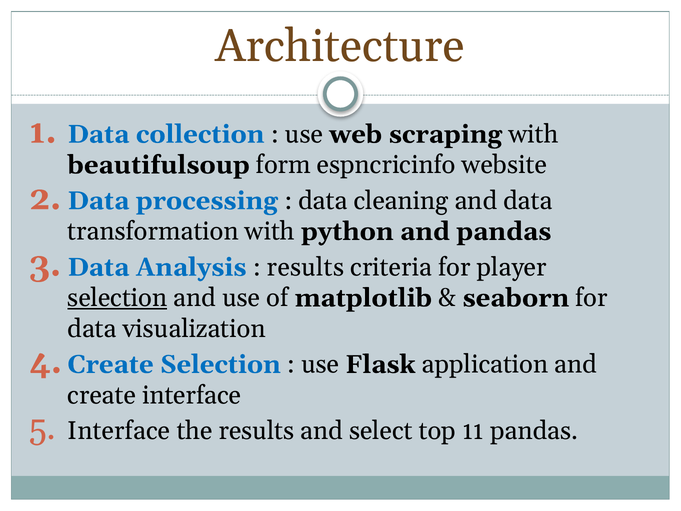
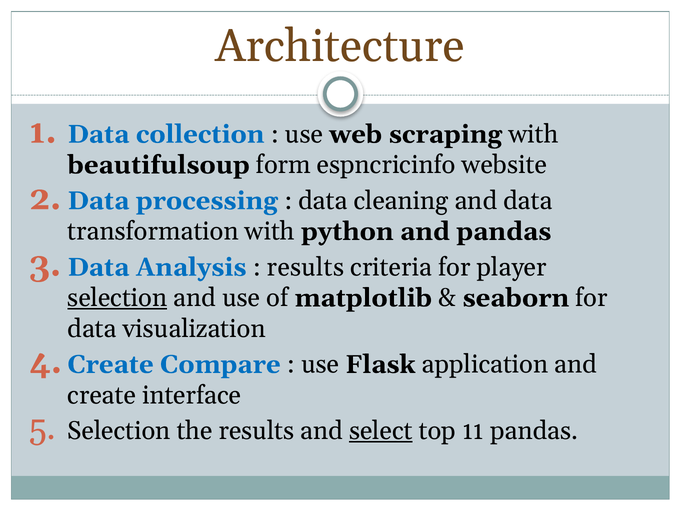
Create Selection: Selection -> Compare (220, 364)
Interface: Interface -> Selection (119, 431)
select underline: none -> present (381, 431)
